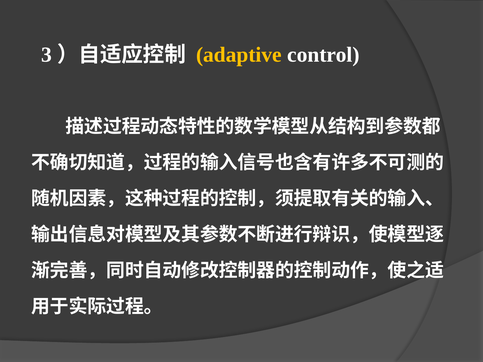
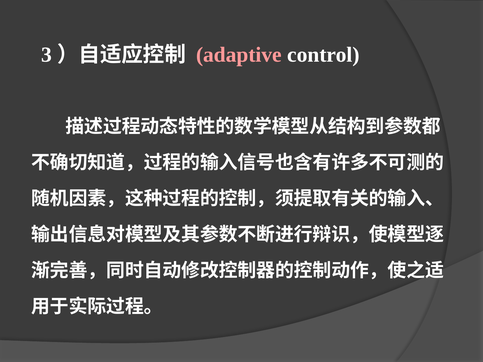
adaptive colour: yellow -> pink (239, 55)
